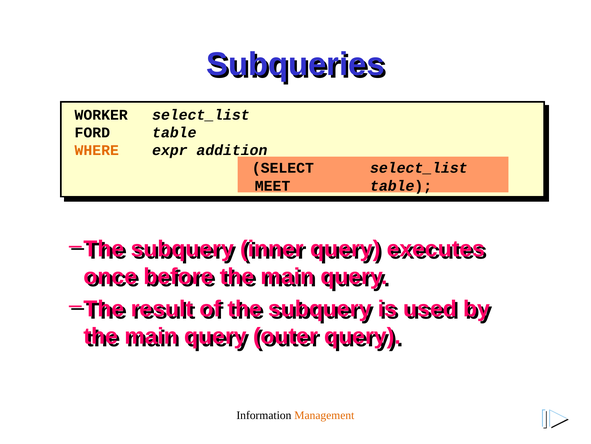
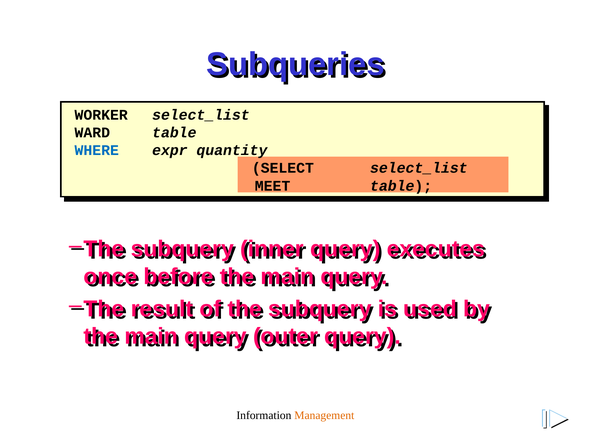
FORD: FORD -> WARD (92, 132)
WHERE colour: orange -> blue (97, 150)
addition: addition -> quantity (232, 150)
